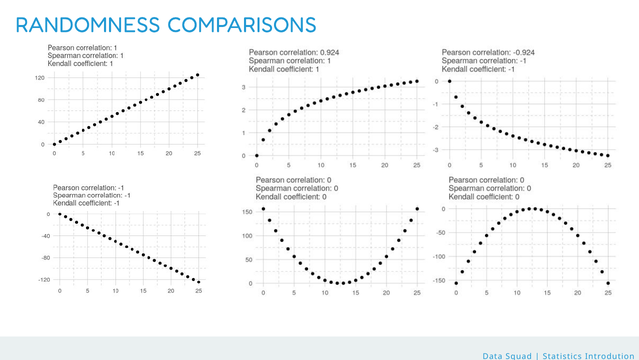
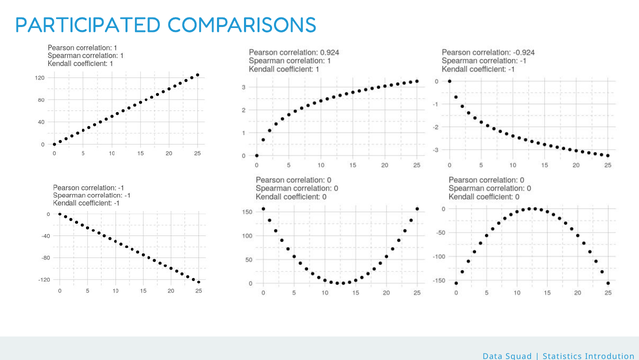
RANDOMNESS: RANDOMNESS -> PARTICIPATED (88, 25)
